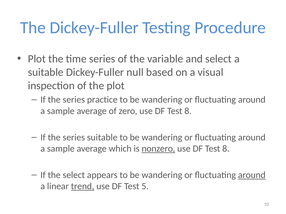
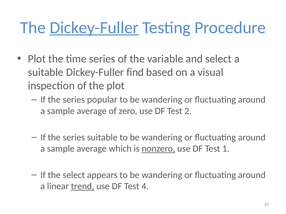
Dickey-Fuller underline: none -> present (94, 28)
null: null -> find (135, 72)
practice: practice -> popular (102, 100)
8: 8 -> 2 (188, 111)
8: 8 -> 1 (226, 149)
around underline: present -> none (252, 175)
5: 5 -> 4 (145, 187)
